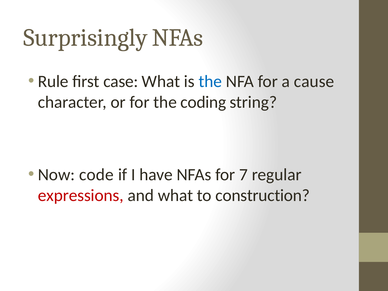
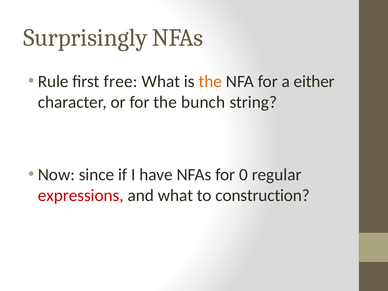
case: case -> free (121, 81)
the colour: blue -> orange (210, 81)
cause: cause -> either (314, 81)
coding: coding -> bunch (203, 102)
code: code -> since (96, 175)
7: 7 -> 0 (244, 175)
